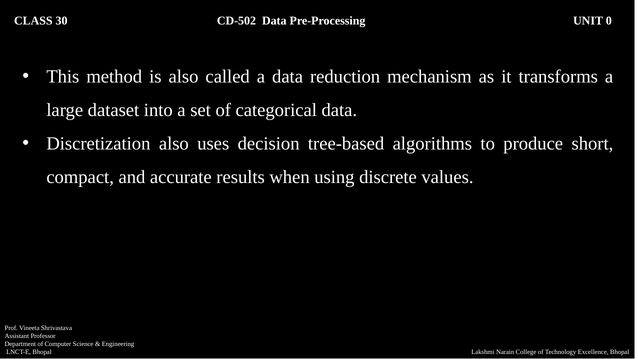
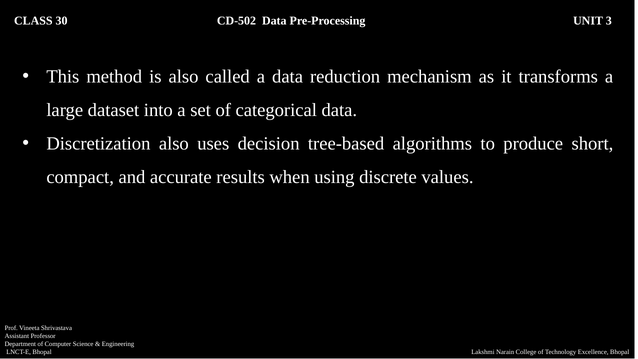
0: 0 -> 3 (609, 21)
